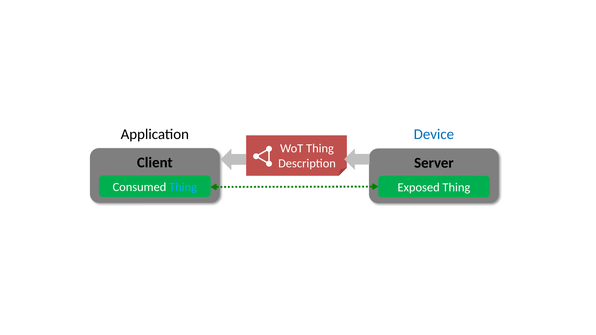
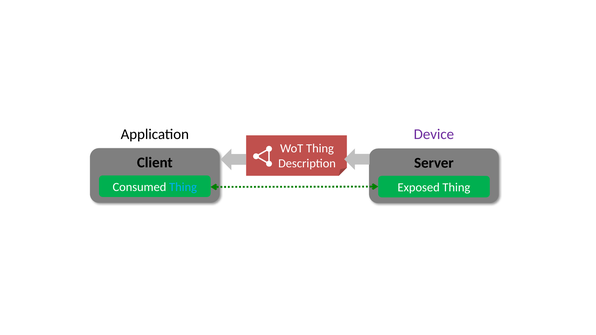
Device colour: blue -> purple (434, 134)
